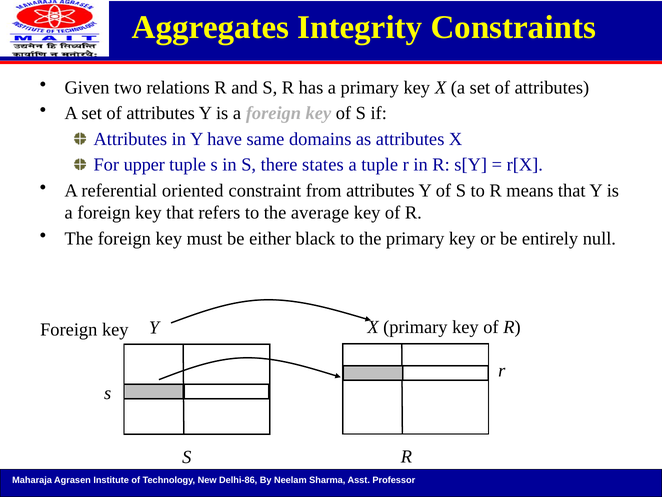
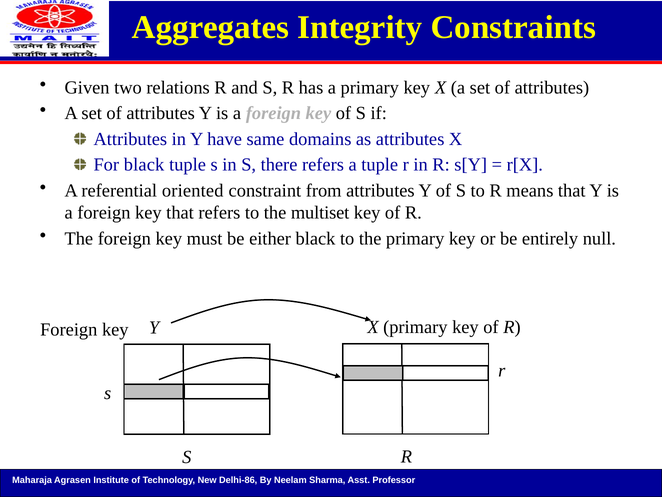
For upper: upper -> black (144, 165)
there states: states -> refers (323, 165)
average: average -> multiset (320, 212)
